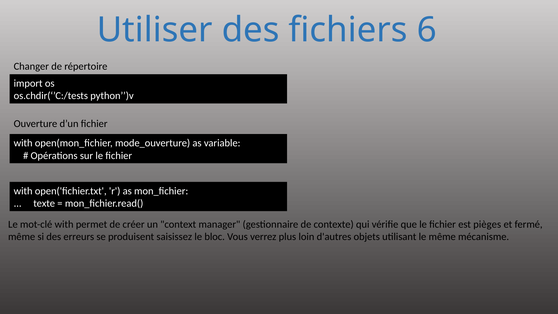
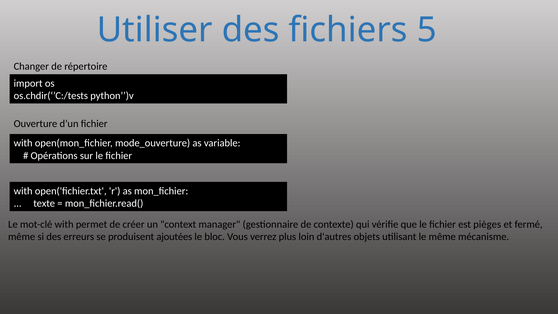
6: 6 -> 5 (427, 30)
saisissez: saisissez -> ajoutées (174, 237)
